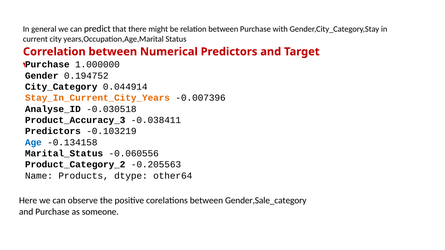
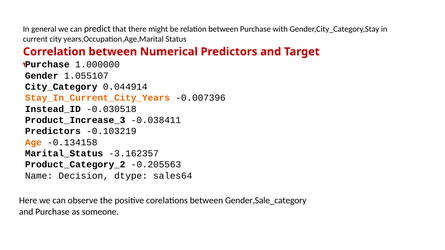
0.194752: 0.194752 -> 1.055107 (86, 76)
Analyse_ID: Analyse_ID -> Instead_ID (53, 109)
Product_Accuracy_3: Product_Accuracy_3 -> Product_Increase_3 (75, 120)
Age colour: blue -> orange (33, 142)
-0.060556: -0.060556 -> -3.162357 (134, 154)
Products: Products -> Decision (84, 176)
other64: other64 -> sales64 (173, 176)
